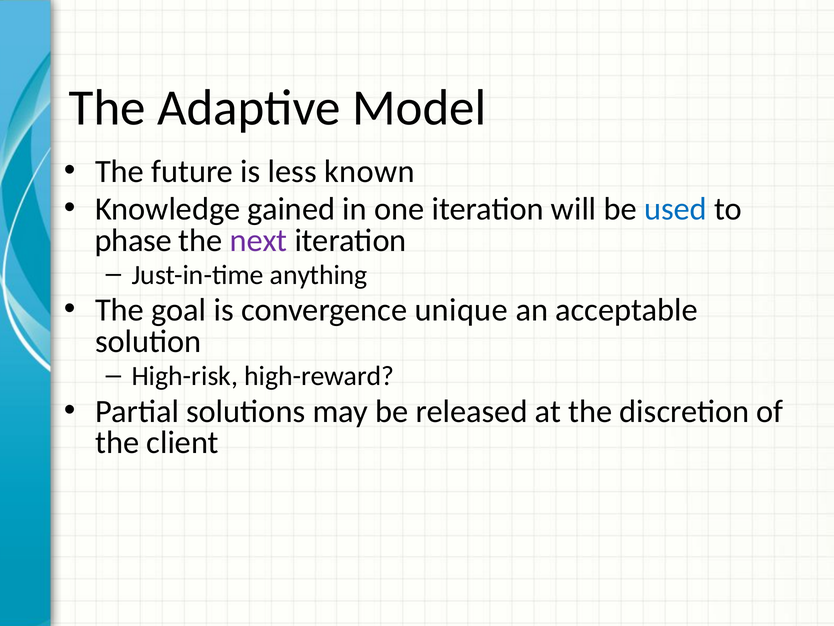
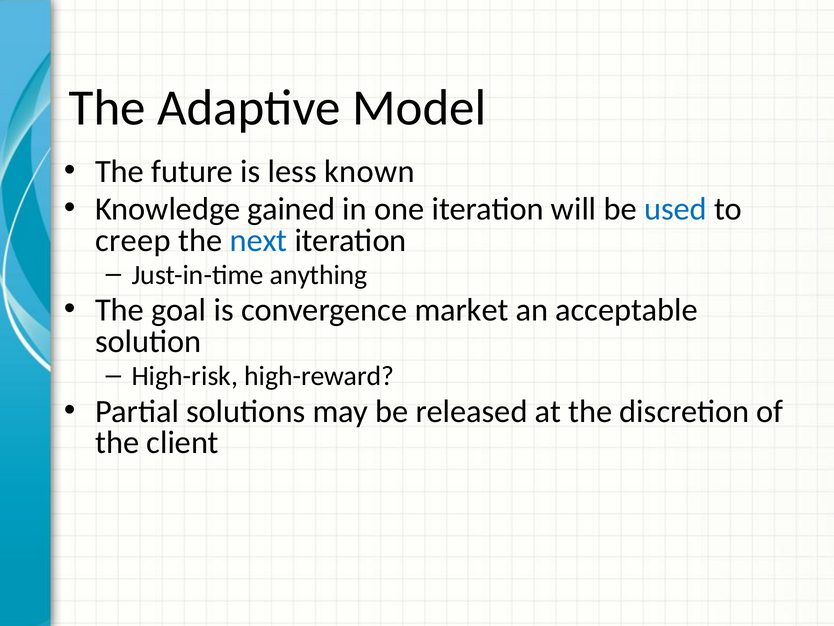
phase: phase -> creep (133, 240)
next colour: purple -> blue (258, 240)
unique: unique -> market (461, 310)
